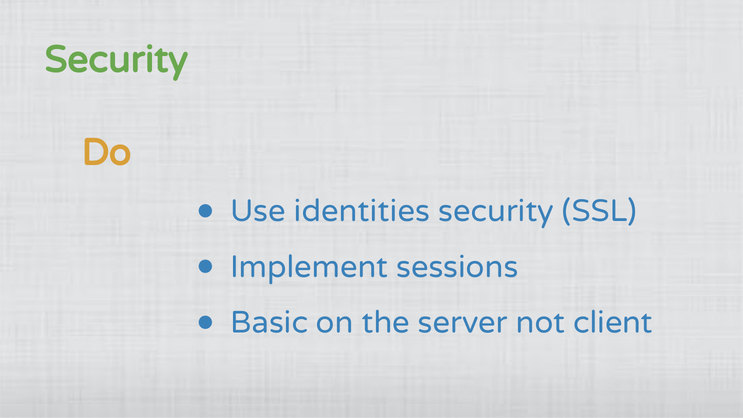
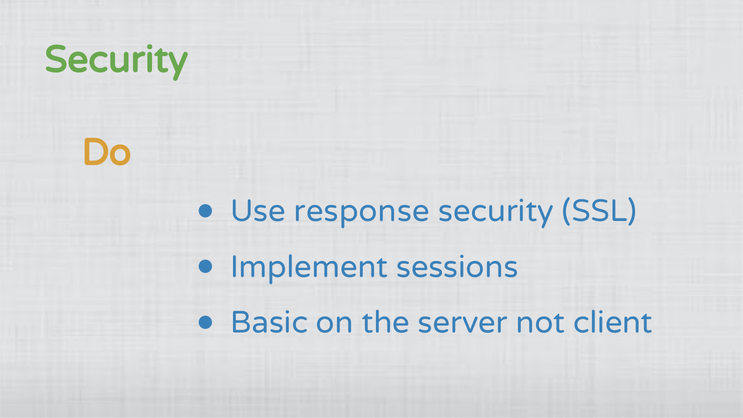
identities: identities -> response (362, 211)
